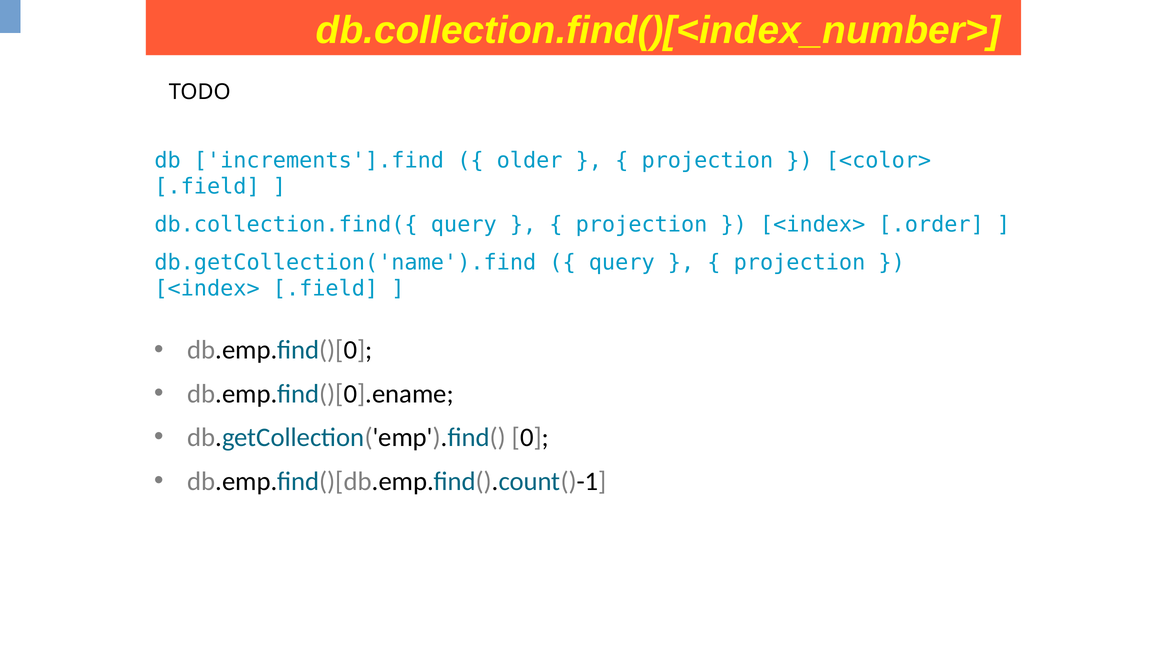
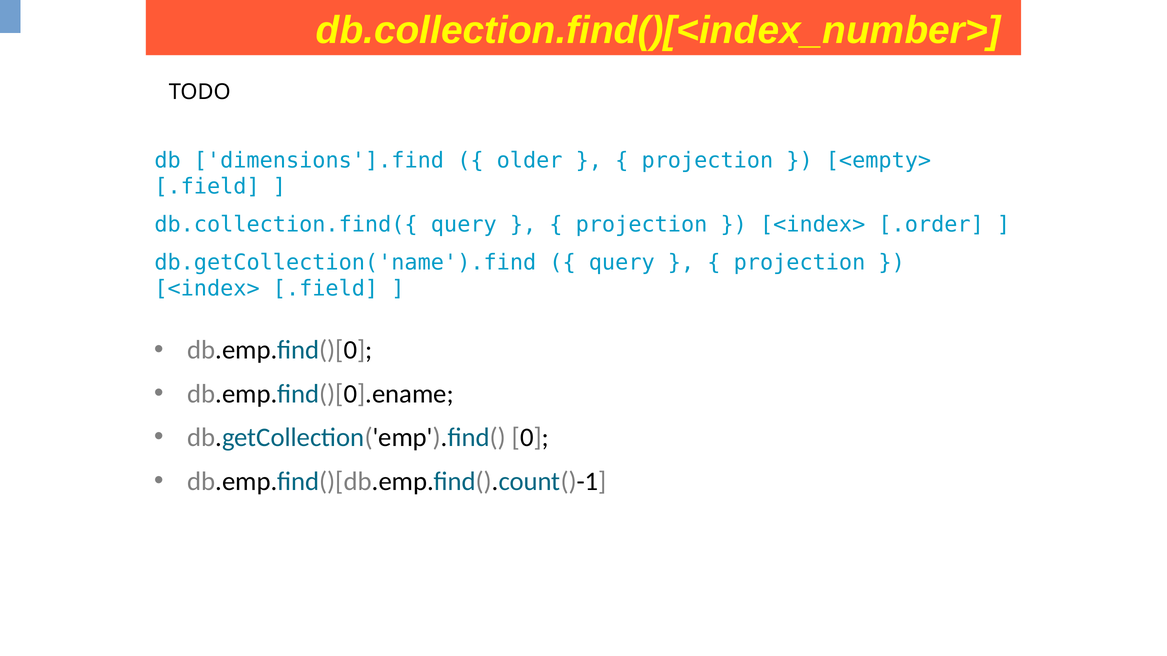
increments'].find: increments'].find -> dimensions'].find (319, 160)
<color>: <color> -> <empty> (878, 160)
